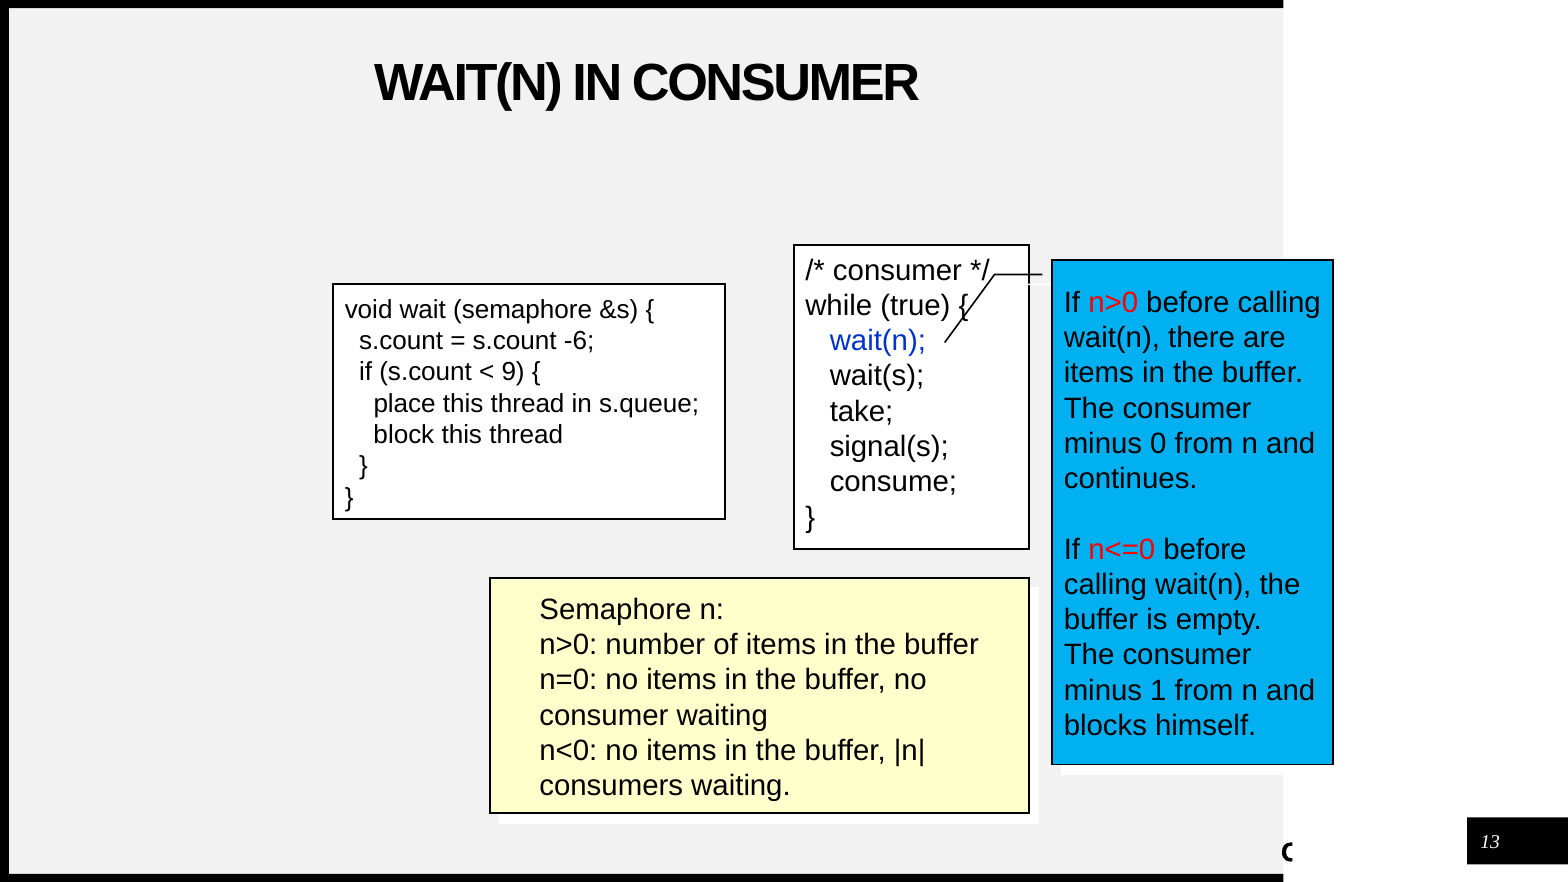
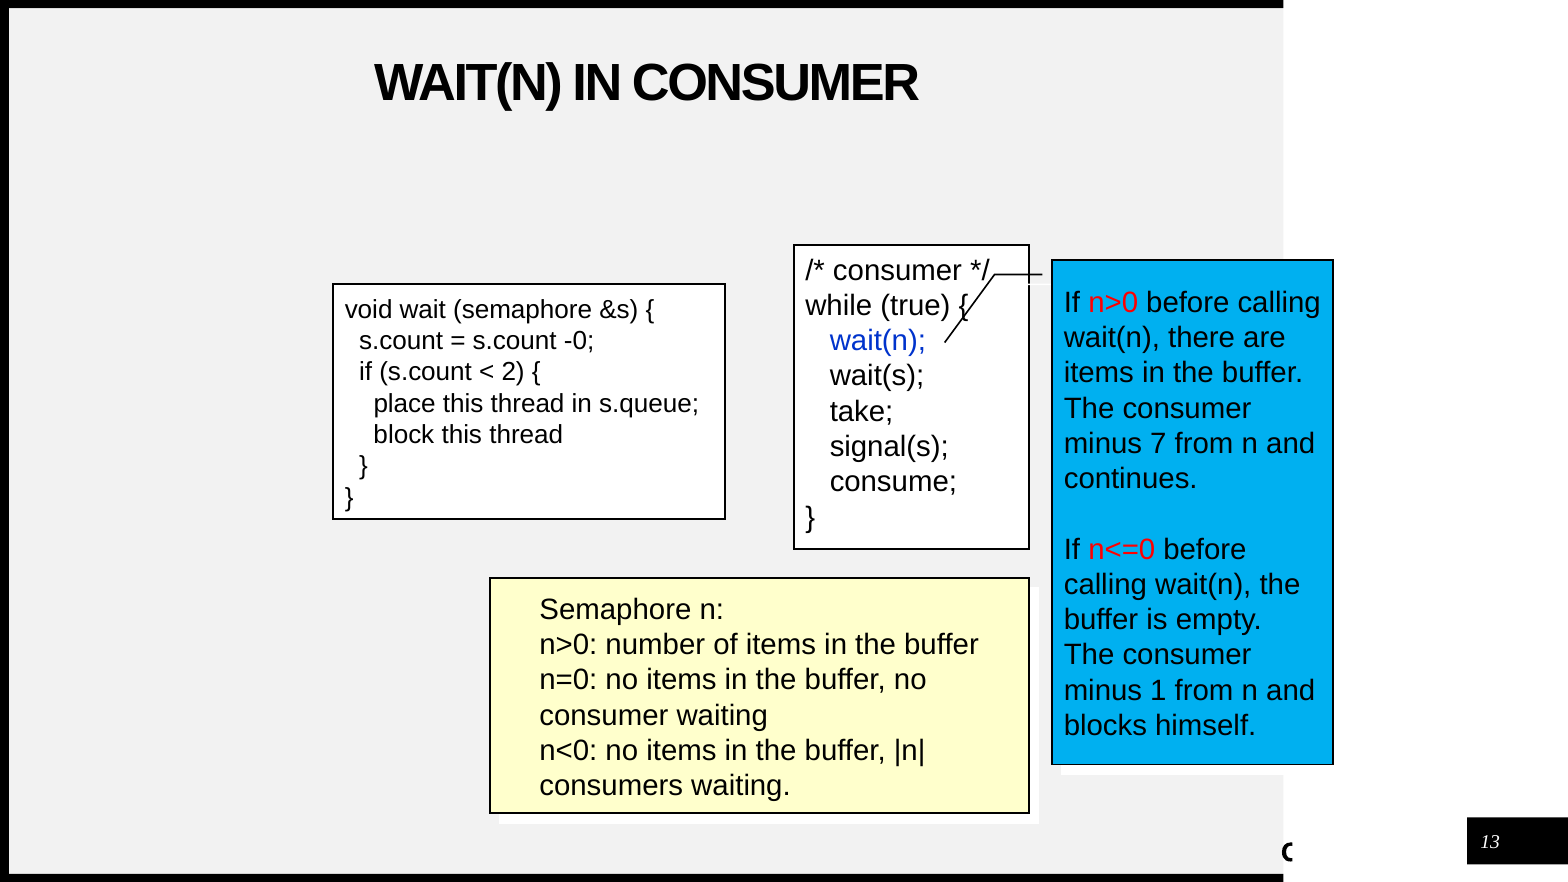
-6: -6 -> -0 (579, 341)
9: 9 -> 2 (513, 372)
0: 0 -> 7 (1158, 444)
